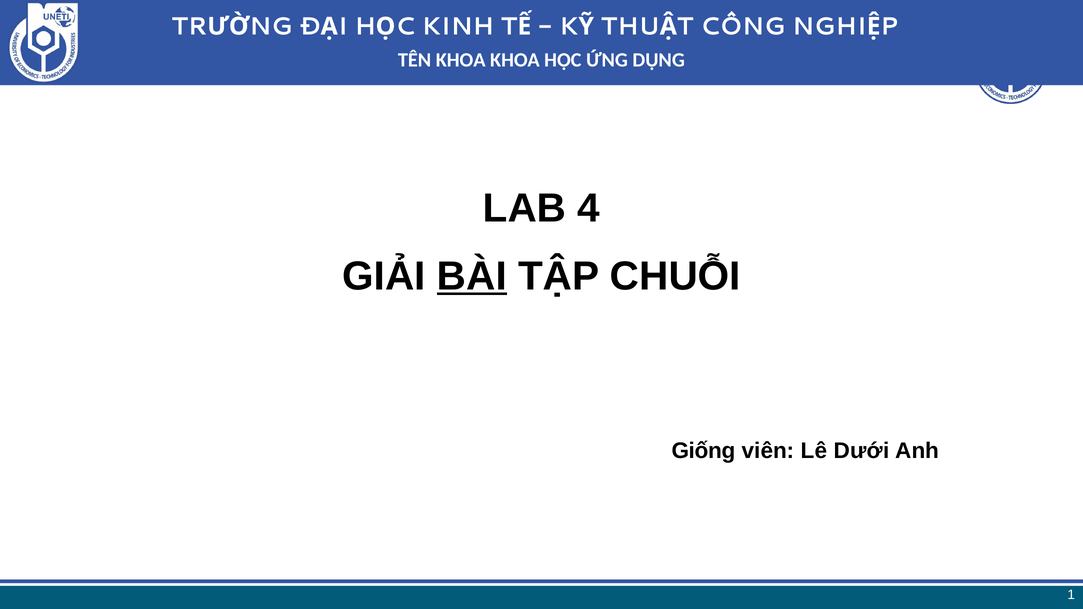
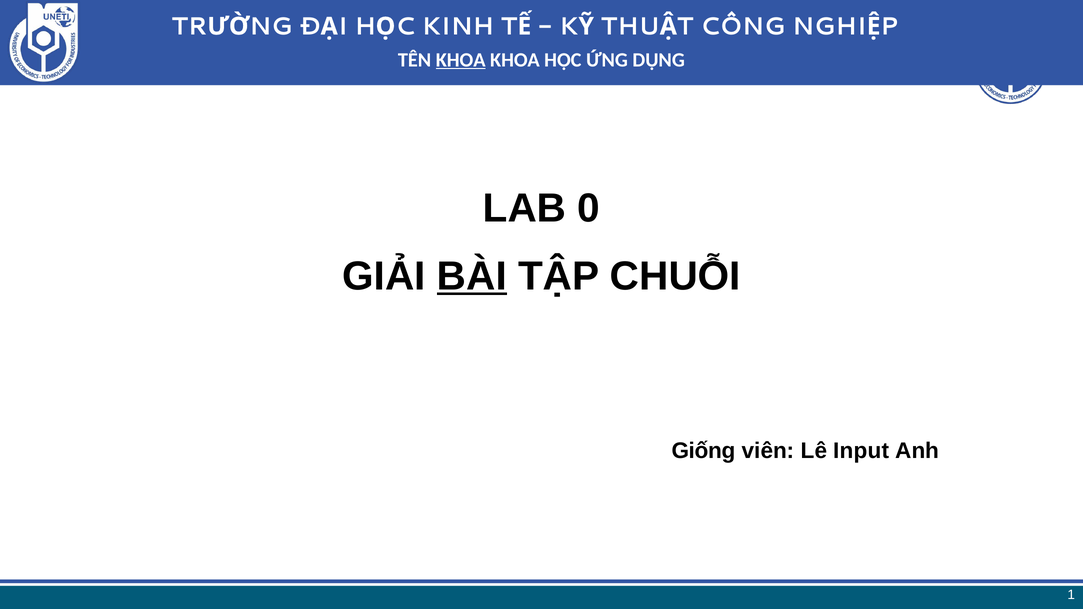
KHOA underline: none -> present (461, 60)
4: 4 -> 0 (589, 208)
Dưới: Dưới -> Input (861, 451)
